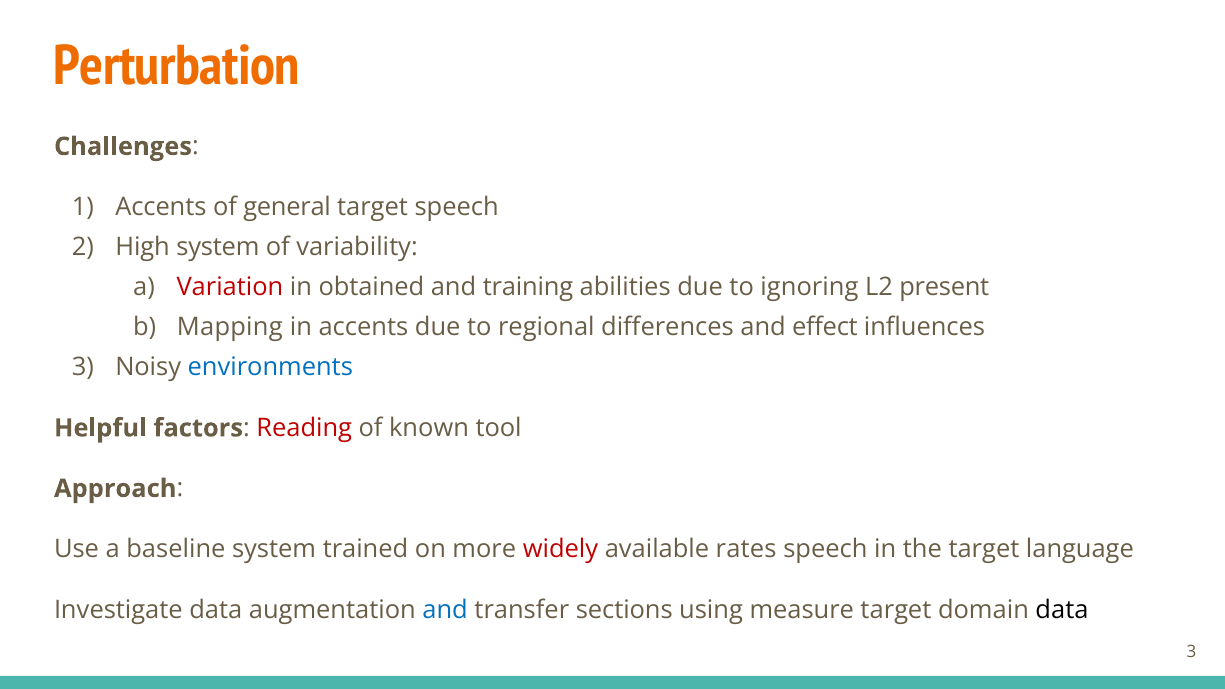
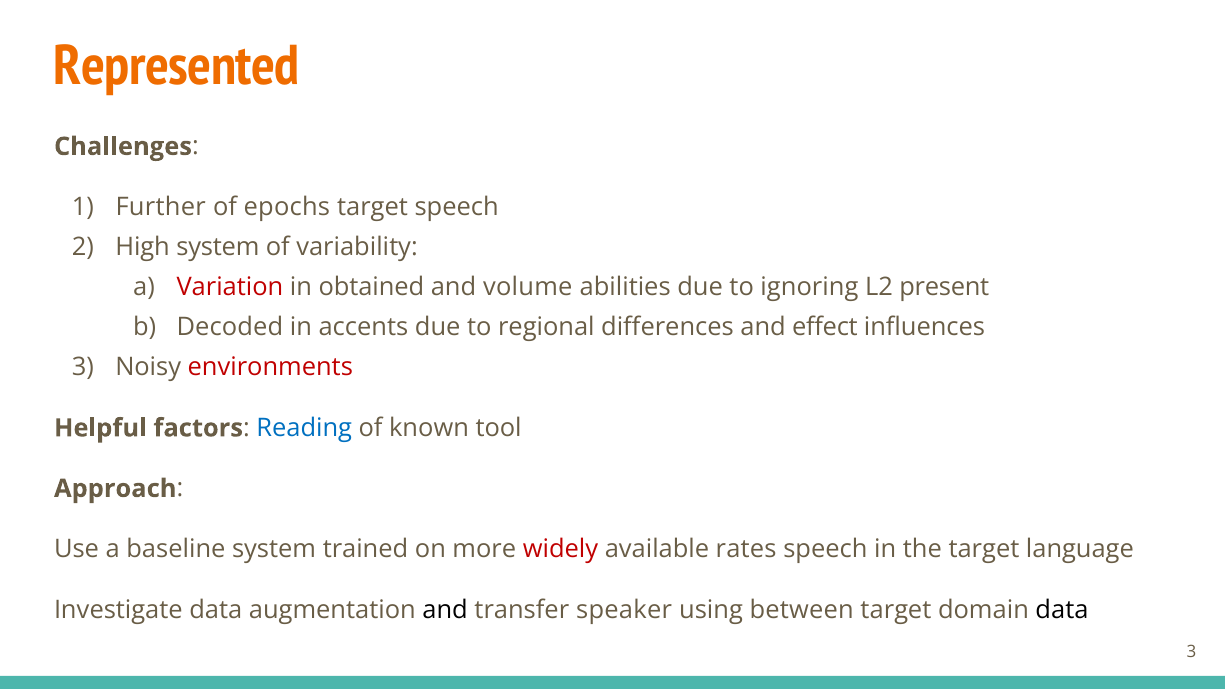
Perturbation: Perturbation -> Represented (177, 66)
Accents: Accents -> Further (161, 207)
general: general -> epochs (287, 207)
training: training -> volume (528, 287)
Mapping: Mapping -> Decoded (230, 327)
environments colour: blue -> red (270, 368)
Reading colour: red -> blue (304, 428)
and colour: blue -> black (445, 610)
sections: sections -> speaker (624, 610)
measure: measure -> between (802, 610)
